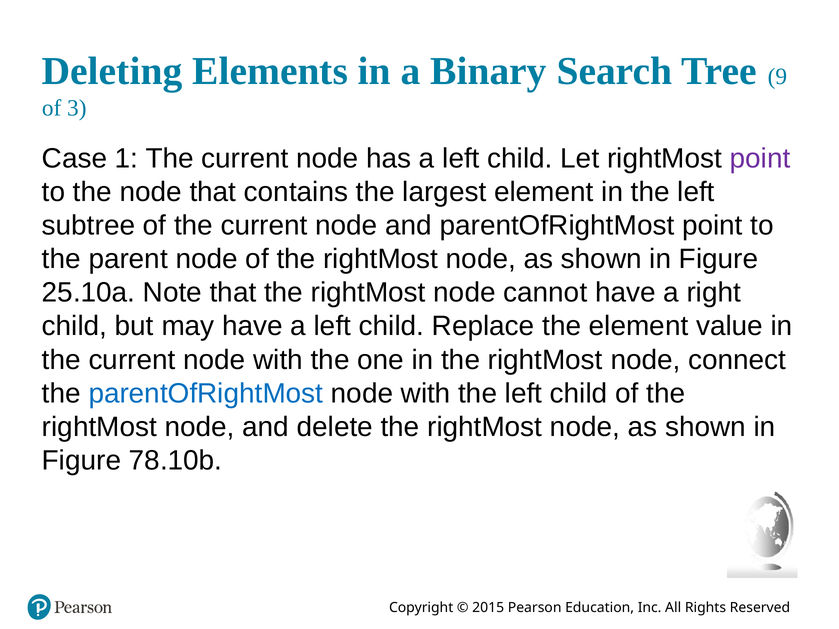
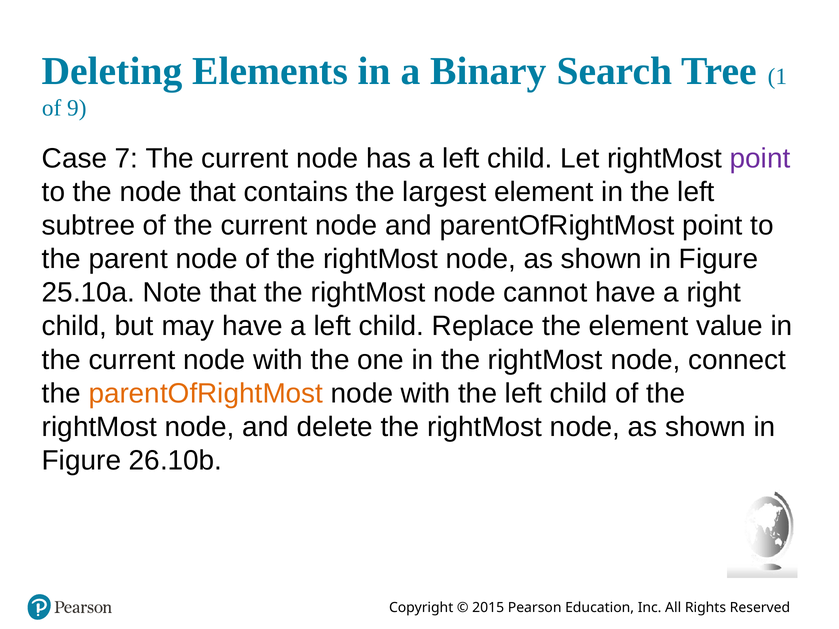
9: 9 -> 1 (777, 77)
3: 3 -> 9 (77, 108)
1: 1 -> 7 (127, 159)
parentOfRightMost colour: blue -> orange (206, 393)
78.10b: 78.10b -> 26.10b (176, 461)
